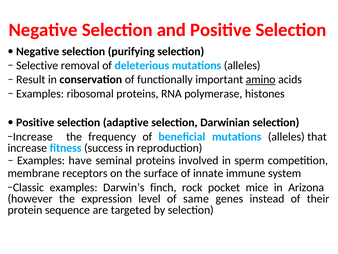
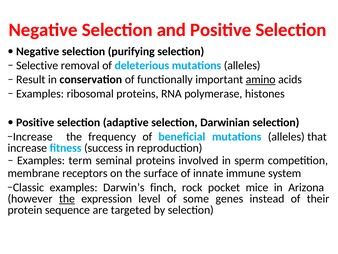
have: have -> term (80, 160)
the underline: none -> present (67, 198)
same: same -> some (196, 198)
